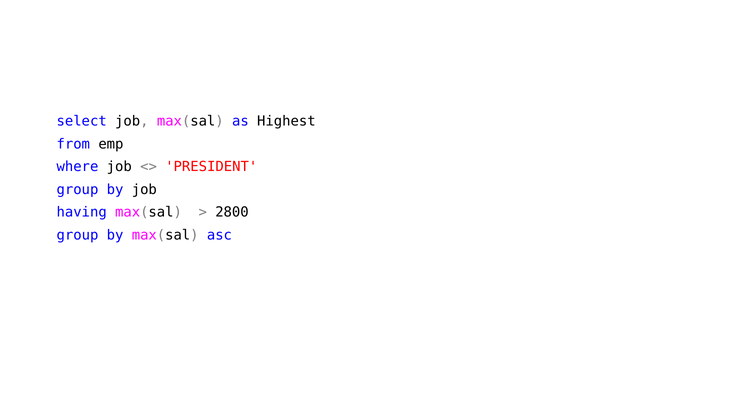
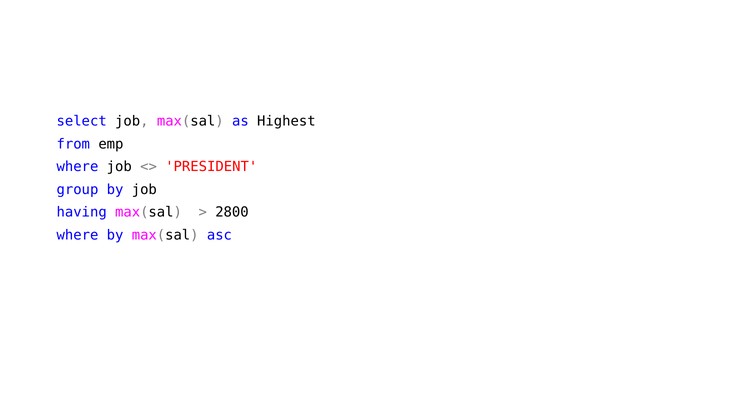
group: group -> where (77, 235)
